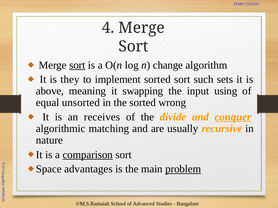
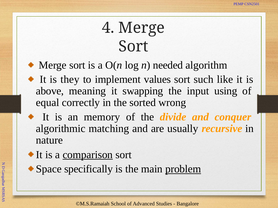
sort underline: present -> none (77, 65)
change: change -> needed (168, 65)
implement sorted: sorted -> values (157, 79)
sets: sets -> like (225, 79)
unsorted: unsorted -> correctly (81, 103)
receives: receives -> memory (102, 117)
conquer underline: present -> none (233, 117)
advantages: advantages -> specifically (89, 169)
